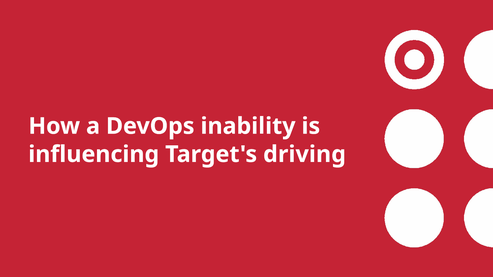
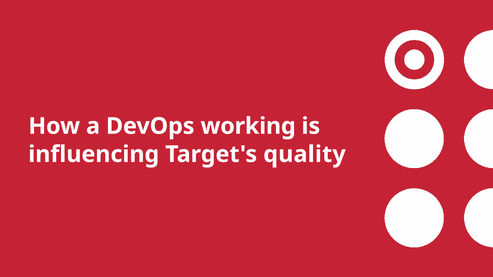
inability: inability -> working (248, 126)
driving: driving -> quality (304, 155)
